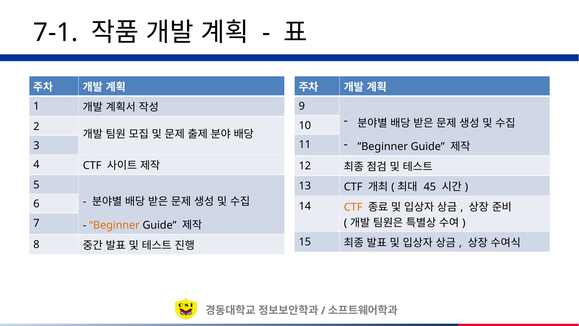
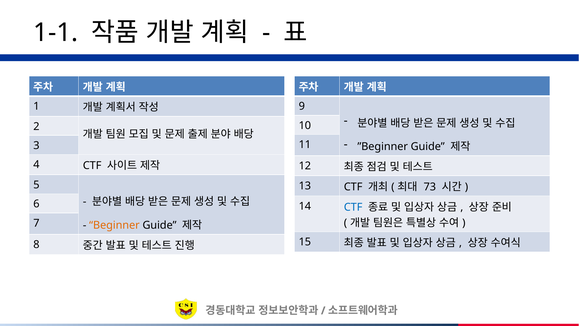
7-1: 7-1 -> 1-1 (56, 33)
45: 45 -> 73 (430, 187)
CTF colour: orange -> blue (353, 207)
